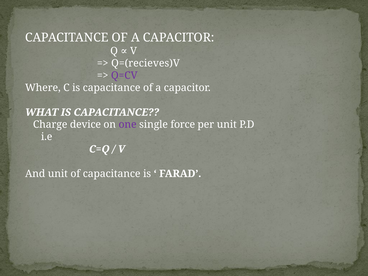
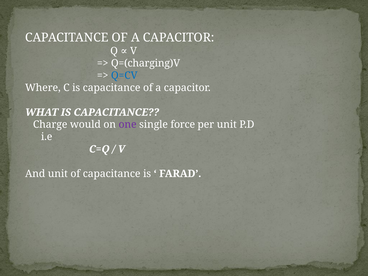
Q=(recieves)V: Q=(recieves)V -> Q=(charging)V (146, 63)
Q=CV colour: purple -> blue (124, 76)
device: device -> would (85, 125)
